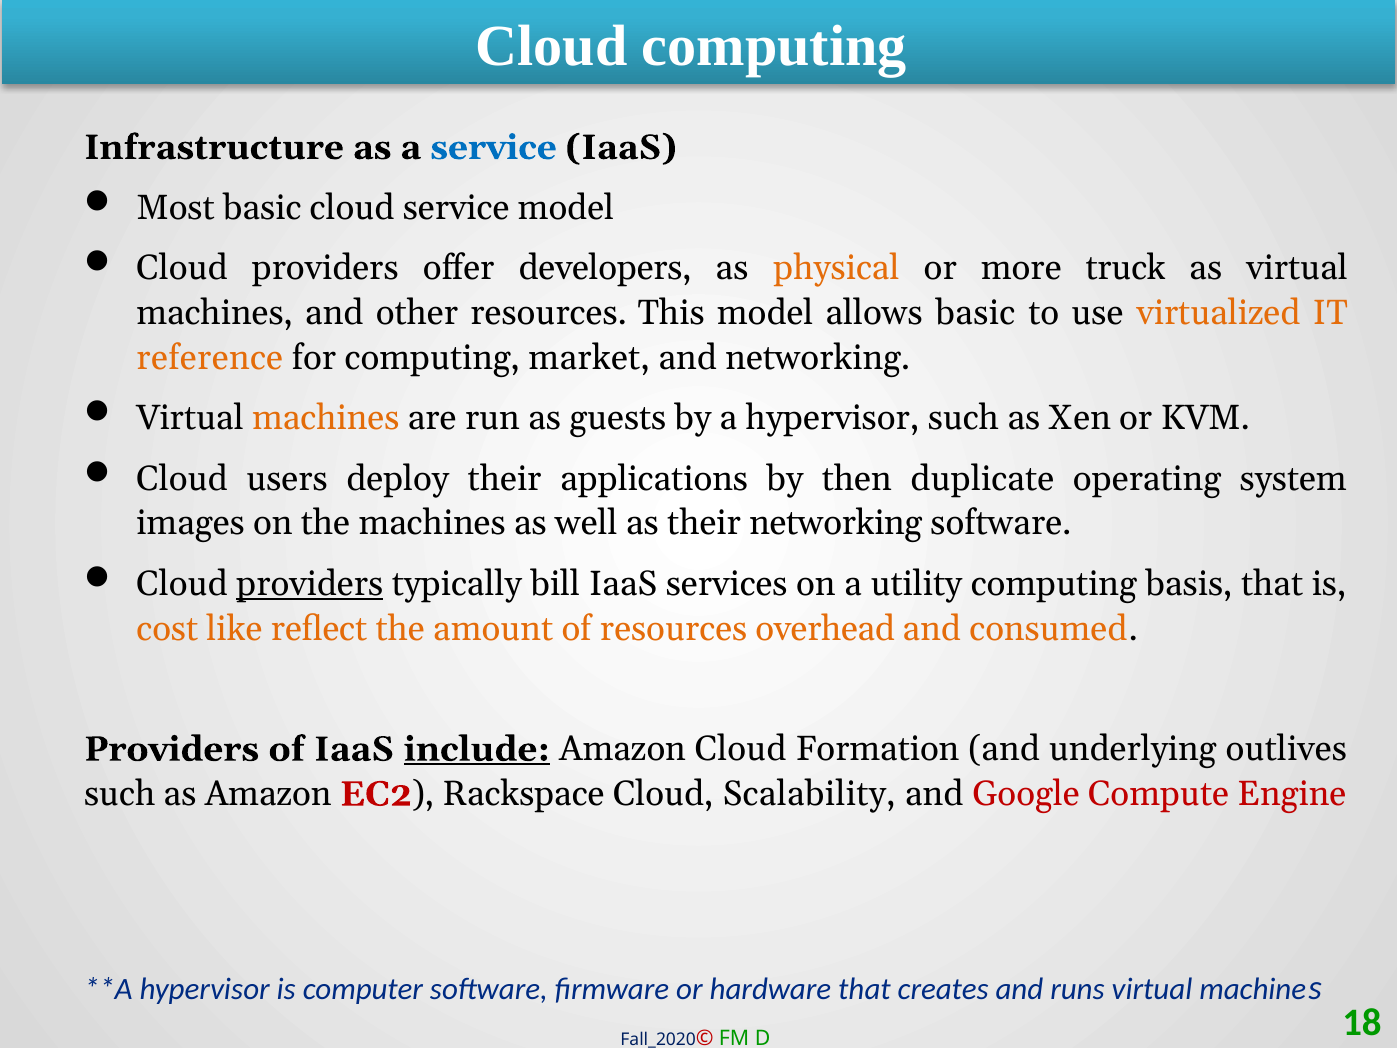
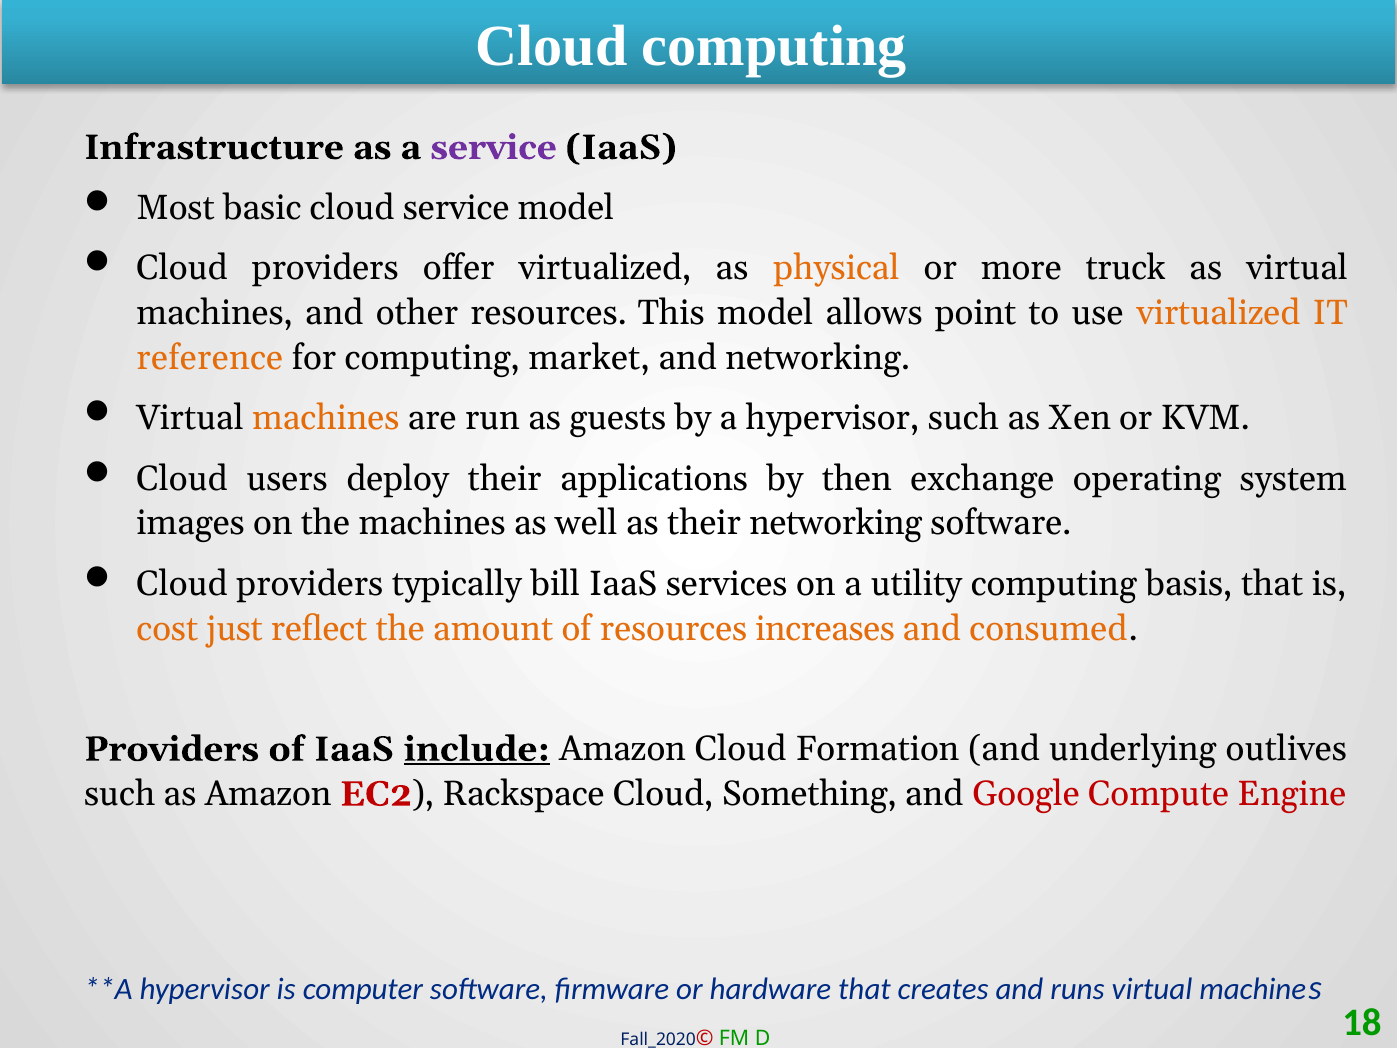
service colour: blue -> purple (493, 147)
offer developers: developers -> virtualized (605, 268)
allows basic: basic -> point (976, 313)
duplicate: duplicate -> exchange (982, 478)
providers underline: present -> none (310, 584)
like: like -> just (235, 628)
overhead: overhead -> increases (825, 628)
Scalability: Scalability -> Something (810, 794)
